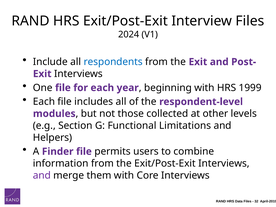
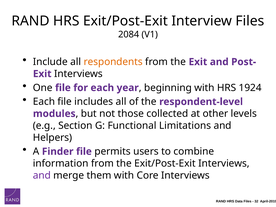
2024: 2024 -> 2084 (129, 34)
respondents colour: blue -> orange (113, 62)
1999: 1999 -> 1924 (250, 88)
